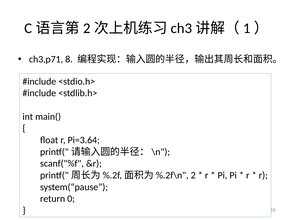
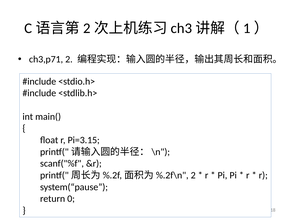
ch3,p71 8: 8 -> 2 (69, 59)
Pi=3.64: Pi=3.64 -> Pi=3.15 (84, 140)
